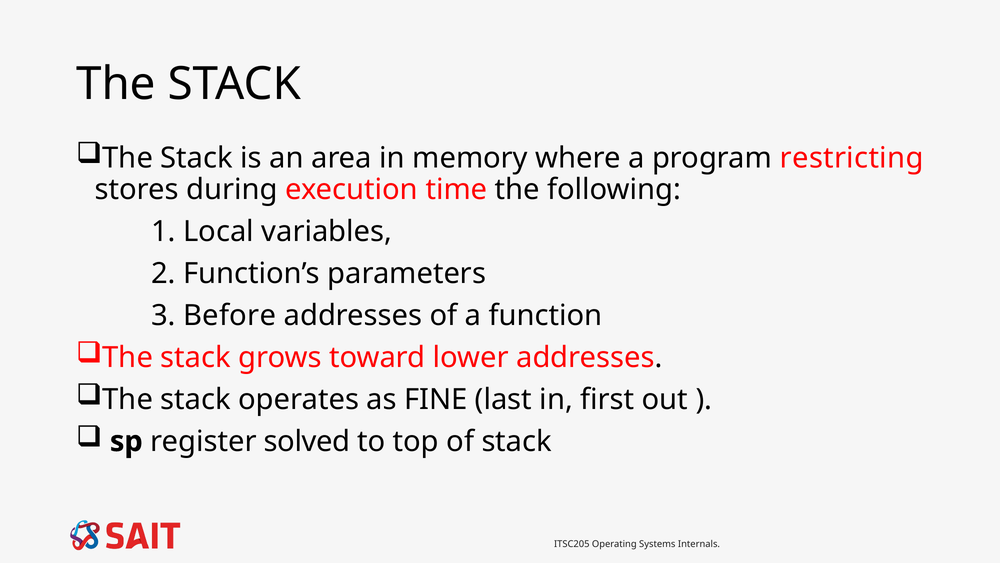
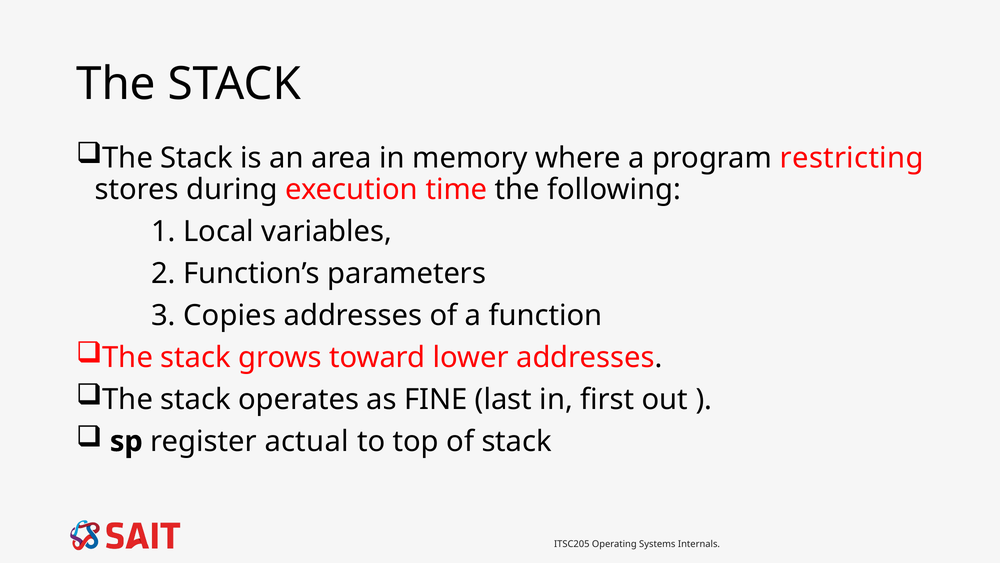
Before: Before -> Copies (230, 315)
solved: solved -> actual (307, 441)
